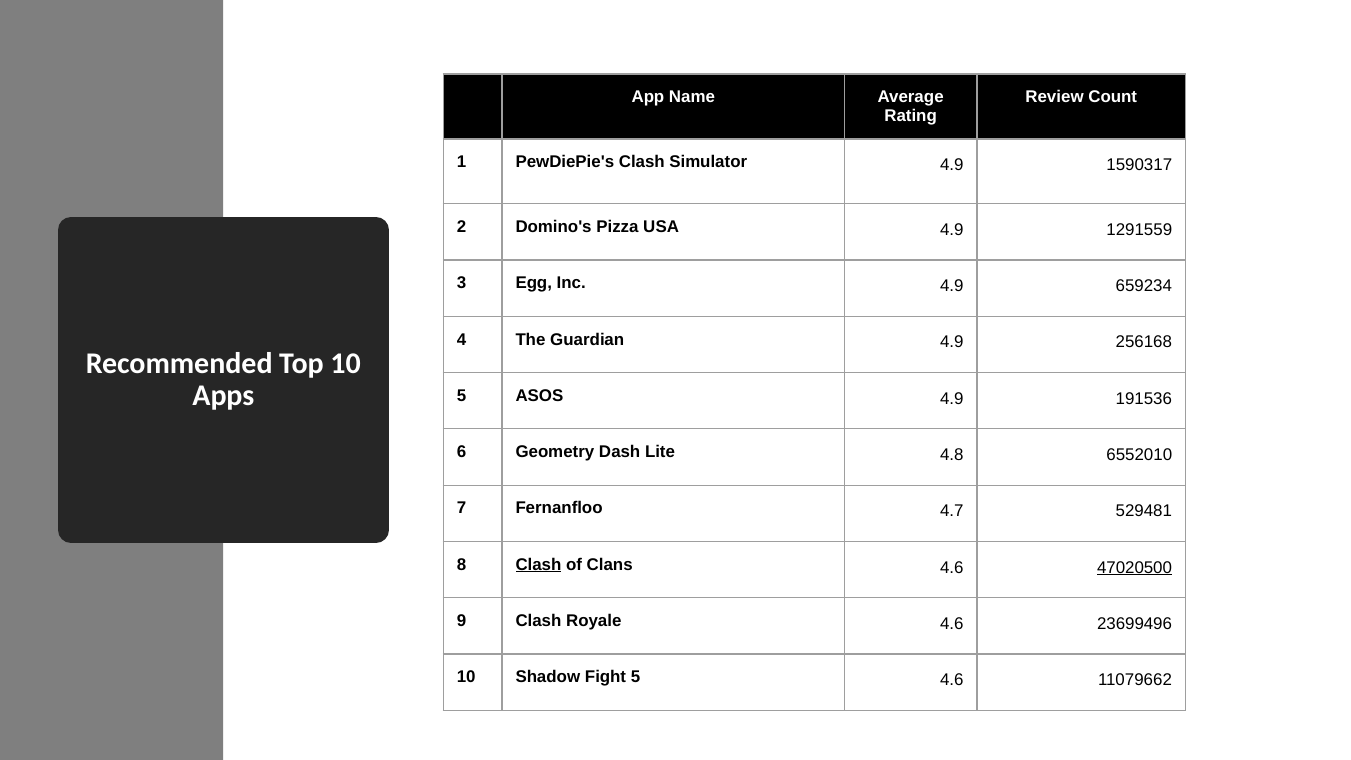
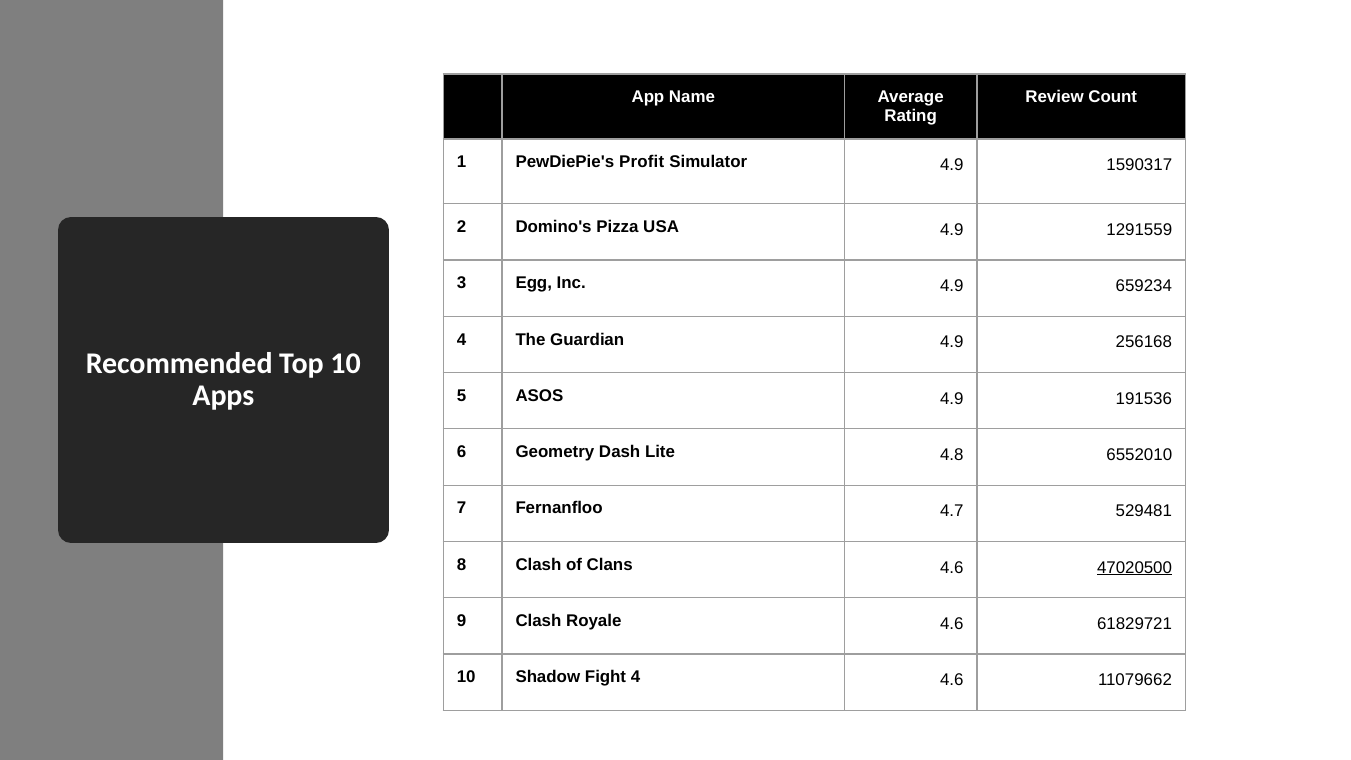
PewDiePie's Clash: Clash -> Profit (642, 162)
Clash underline: present -> none (538, 565)
23699496: 23699496 -> 61829721 (1135, 624)
Fight 5: 5 -> 4 (635, 677)
